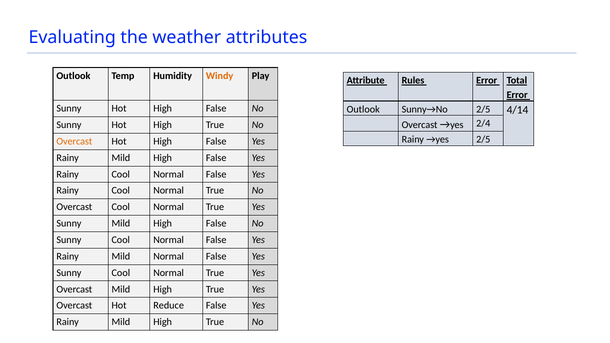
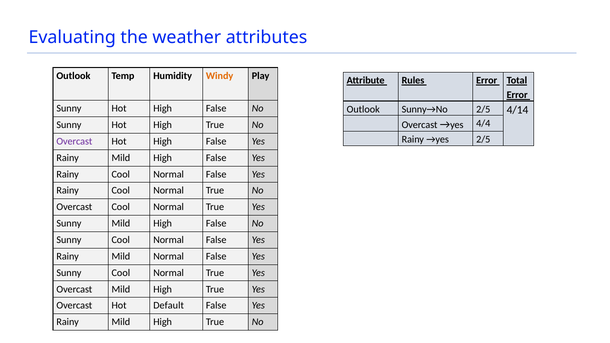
2/4: 2/4 -> 4/4 (483, 124)
Overcast colour: orange -> purple (74, 141)
Reduce: Reduce -> Default (169, 306)
